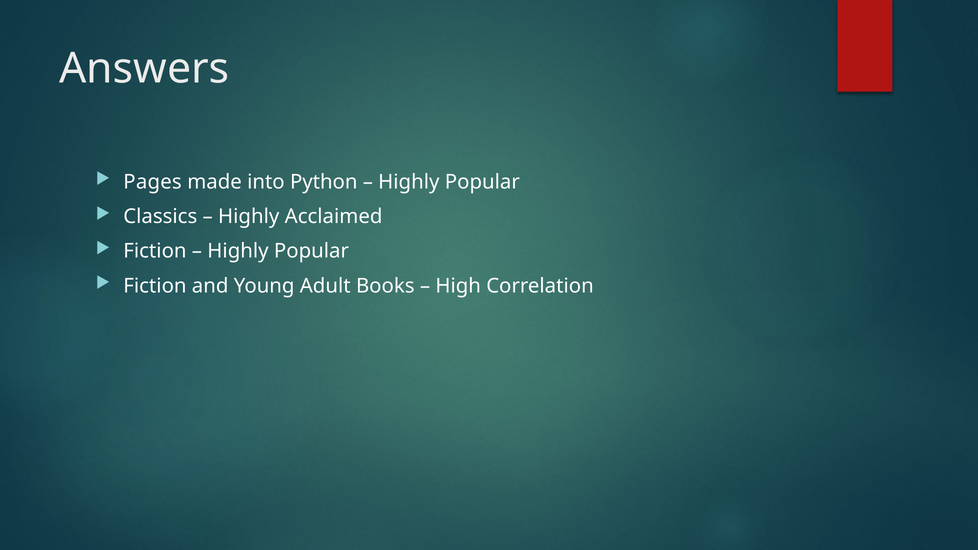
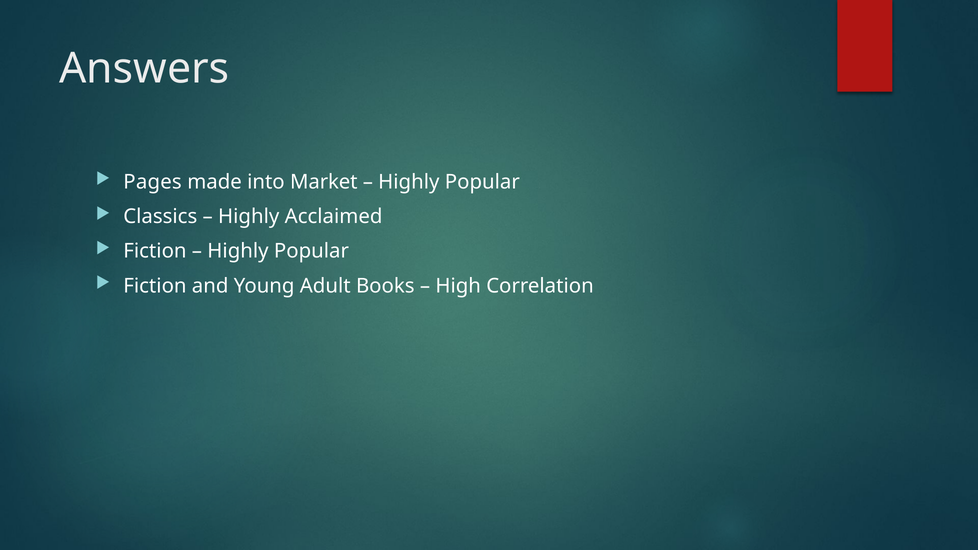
Python: Python -> Market (324, 182)
